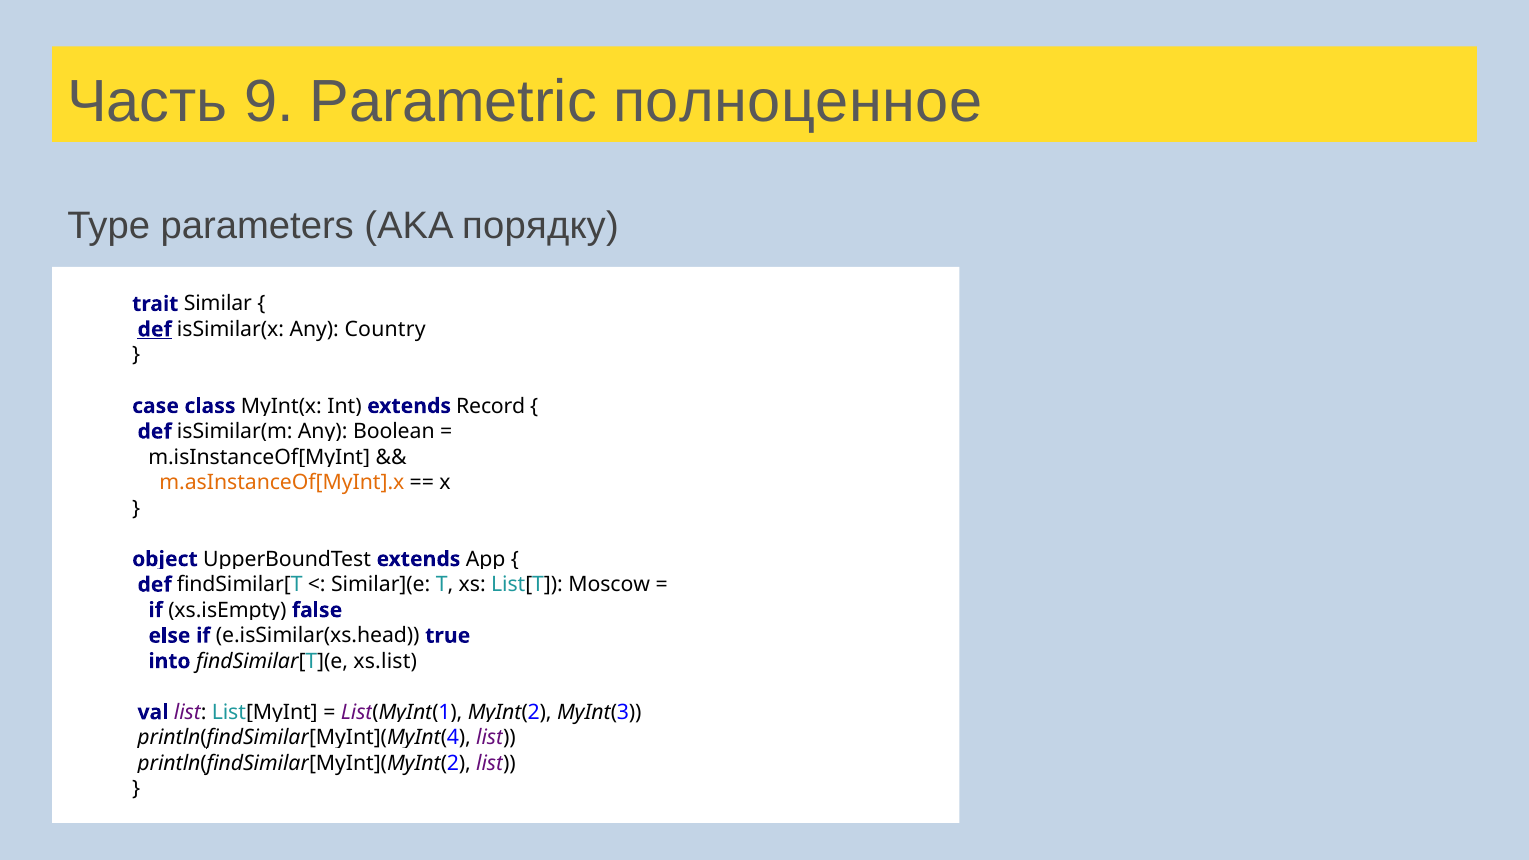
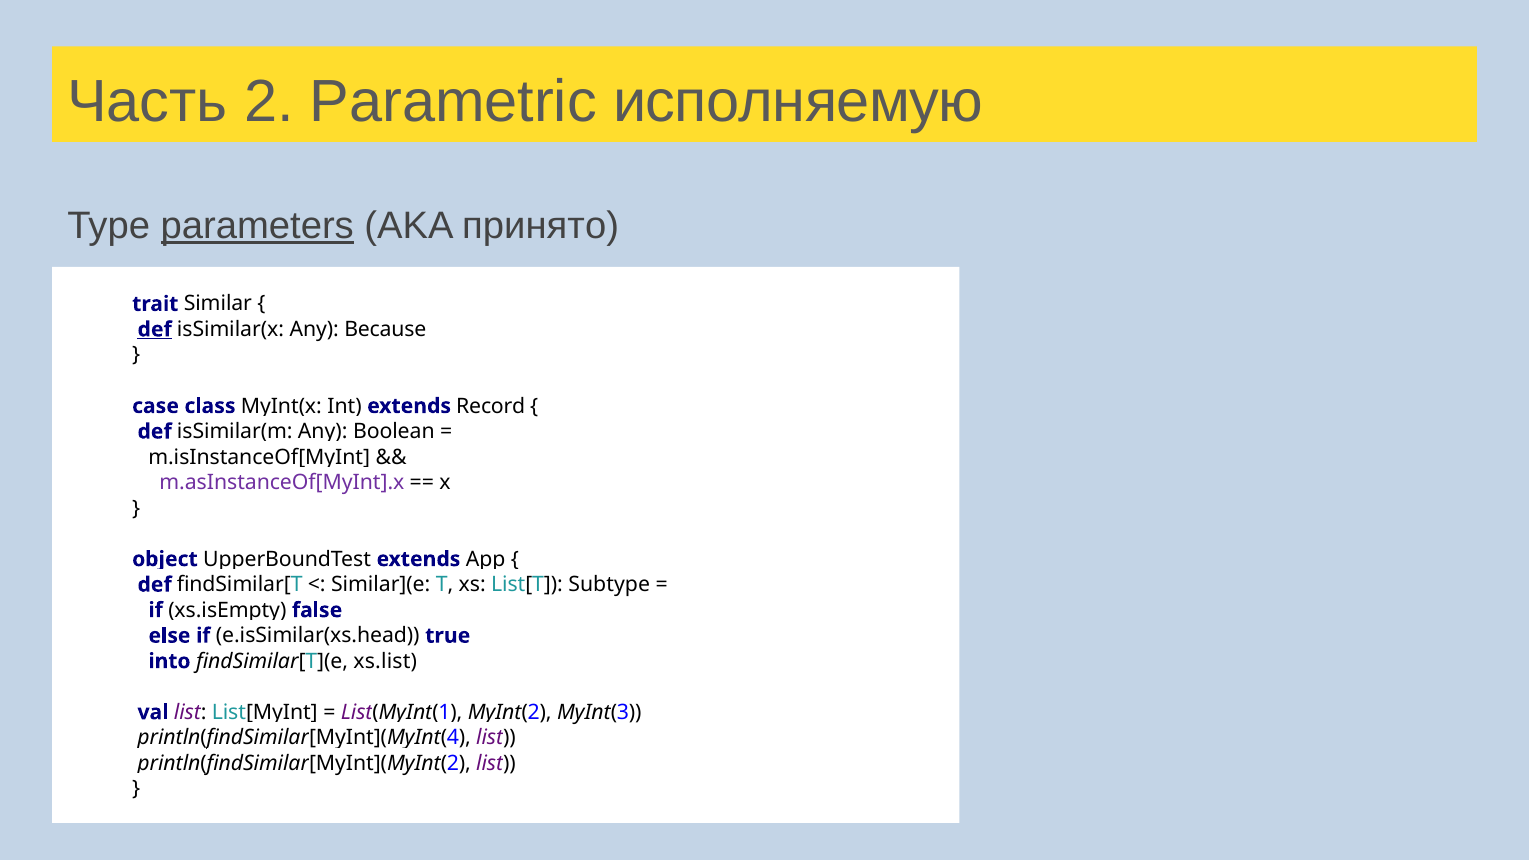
9: 9 -> 2 (269, 101)
полноценное: полноценное -> исполняемую (798, 101)
parameters underline: none -> present (257, 226)
порядку: порядку -> принято (541, 226)
Country: Country -> Because (385, 329)
m.asInstanceOf[MyInt].x colour: orange -> purple (282, 483)
Moscow: Moscow -> Subtype (609, 585)
